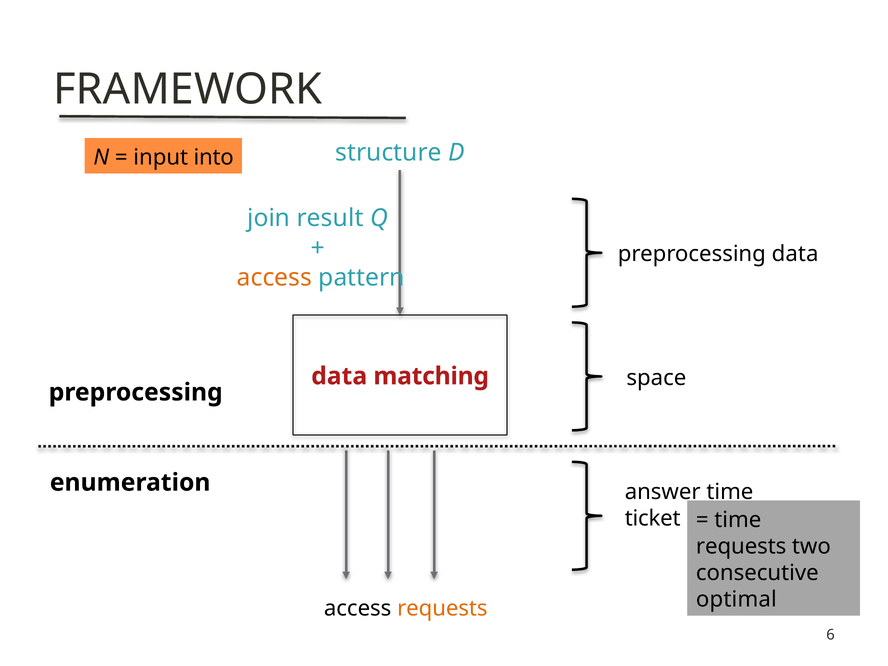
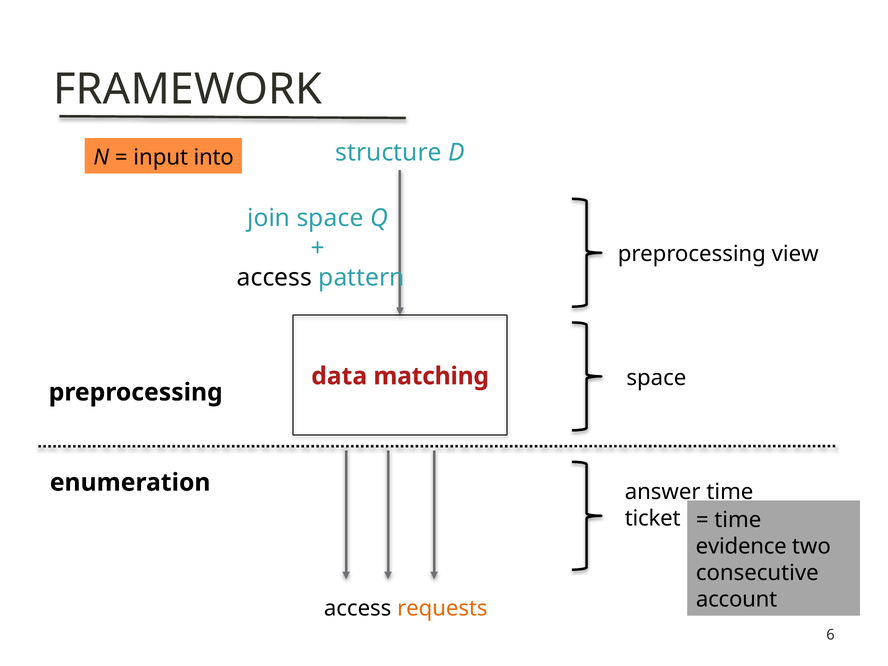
join result: result -> space (330, 218)
preprocessing data: data -> view (795, 254)
access colour: orange -> black (274, 278)
requests: requests -> evidence (741, 546)
optimal: optimal -> account (737, 600)
